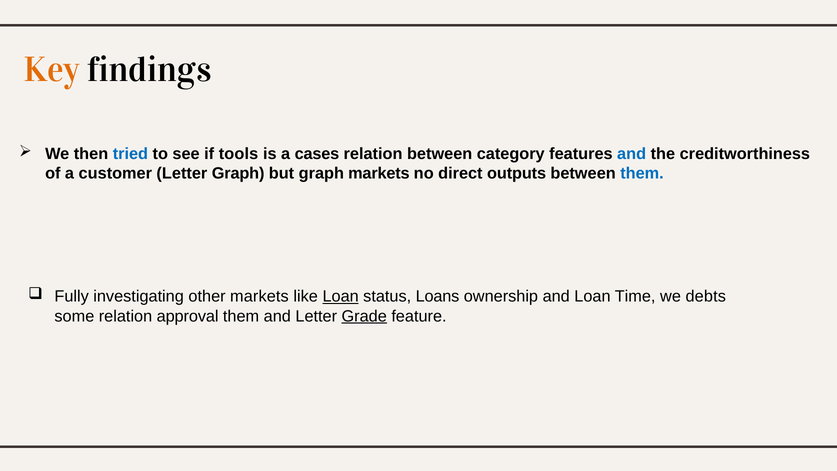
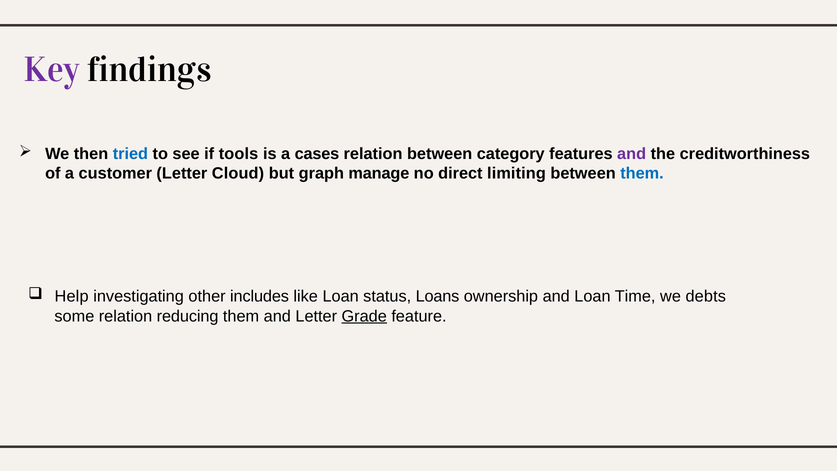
Key colour: orange -> purple (52, 70)
and colour: blue -> purple (632, 154)
Letter Graph: Graph -> Cloud (238, 173)
graph markets: markets -> manage (379, 173)
outputs: outputs -> limiting (516, 173)
Fully: Fully -> Help (72, 296)
other markets: markets -> includes (260, 296)
Loan underline: present -> none (341, 296)
approval: approval -> reducing (188, 316)
